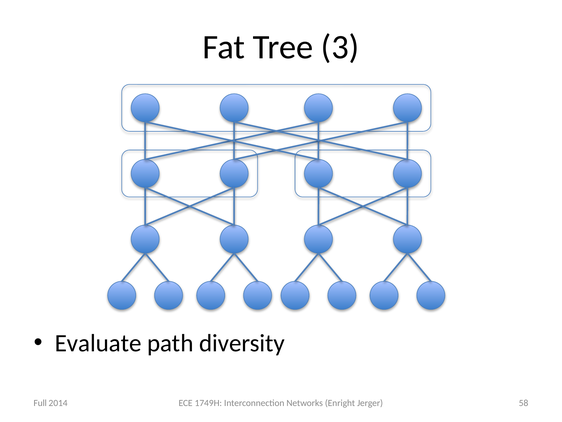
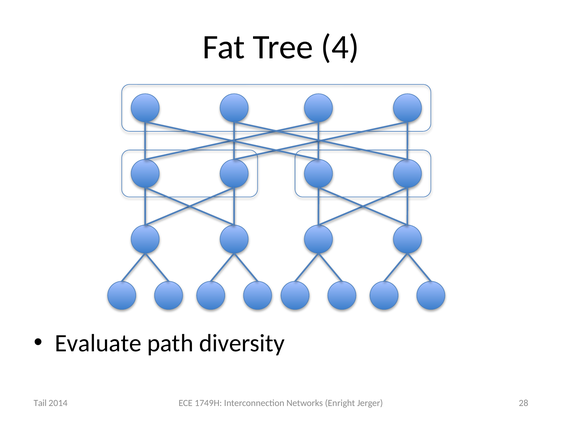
3: 3 -> 4 (340, 47)
58: 58 -> 28 (524, 402)
Full: Full -> Tail (40, 403)
